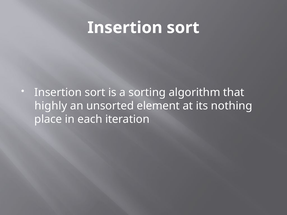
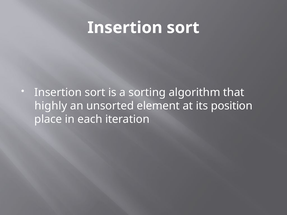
nothing: nothing -> position (232, 106)
